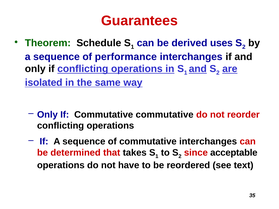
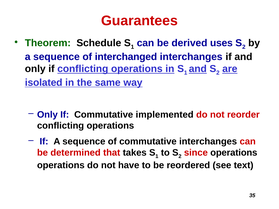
performance: performance -> interchanged (126, 57)
Commutative commutative: commutative -> implemented (165, 115)
since acceptable: acceptable -> operations (234, 153)
